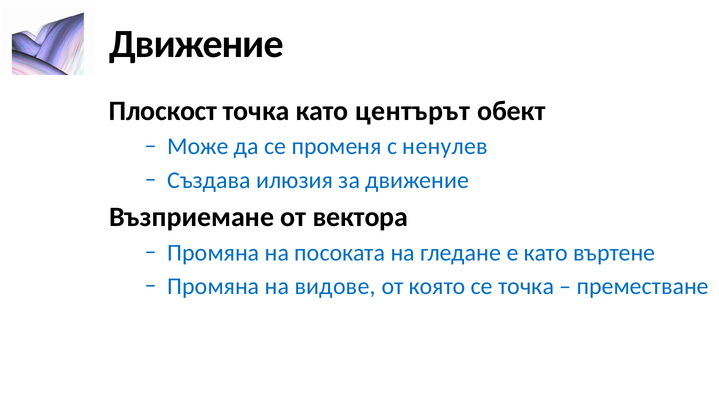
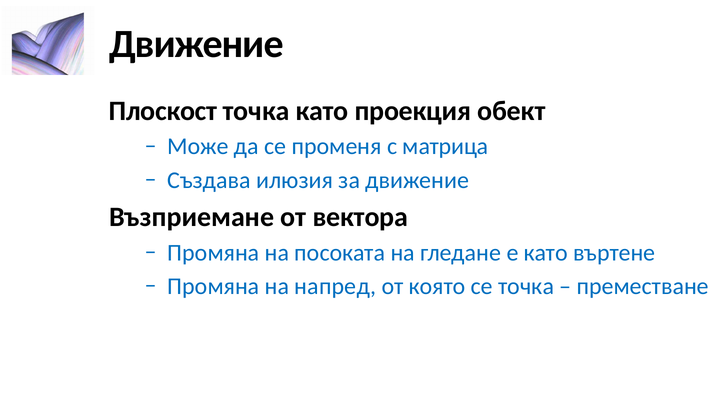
центърът: центърът -> проекция (413, 111)
ненулев: ненулев -> матрица (445, 146)
видове: видове -> напред (335, 286)
